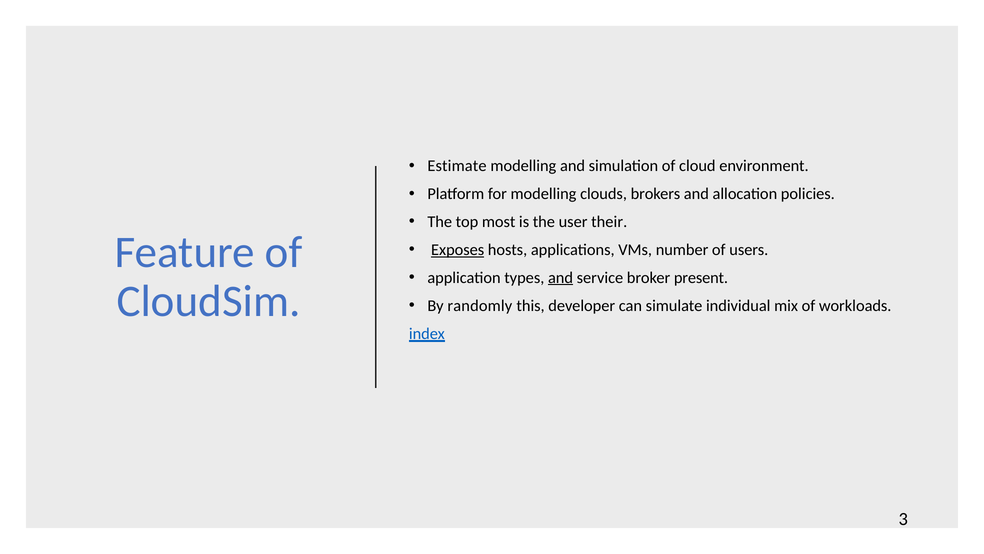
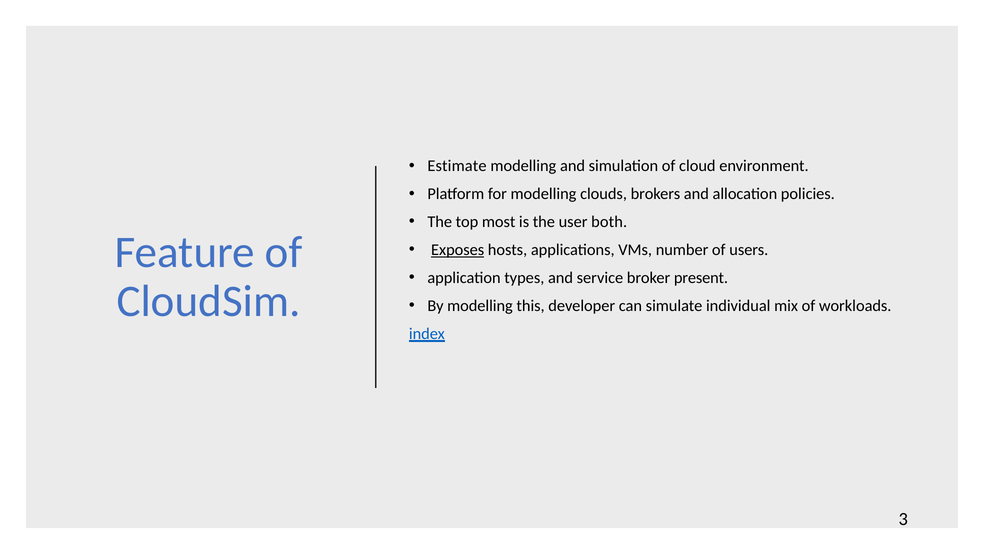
their: their -> both (609, 222)
and underline: present -> none (561, 277)
By randomly: randomly -> modelling (480, 305)
